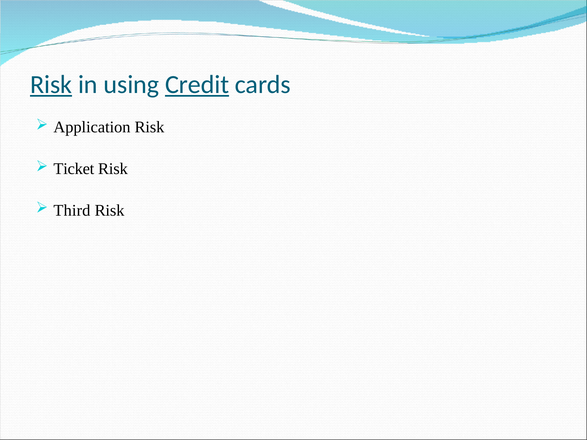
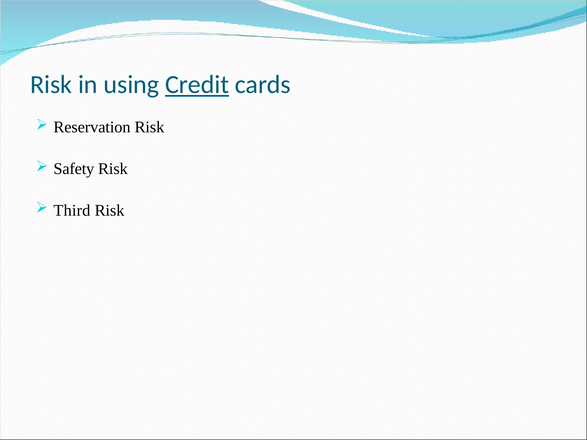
Risk underline: present -> none (51, 85)
Application: Application -> Reservation (92, 127)
Ticket: Ticket -> Safety (74, 169)
